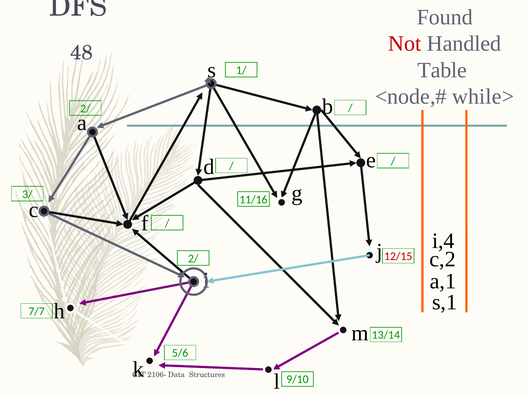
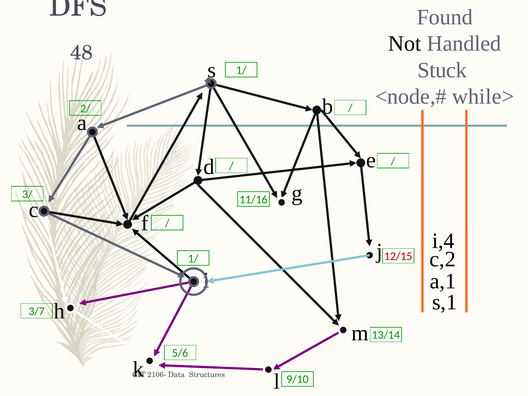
Not colour: red -> black (405, 44)
Table: Table -> Stuck (442, 70)
2/: 2/ -> 1/ (193, 259)
7/7: 7/7 -> 3/7 (37, 311)
